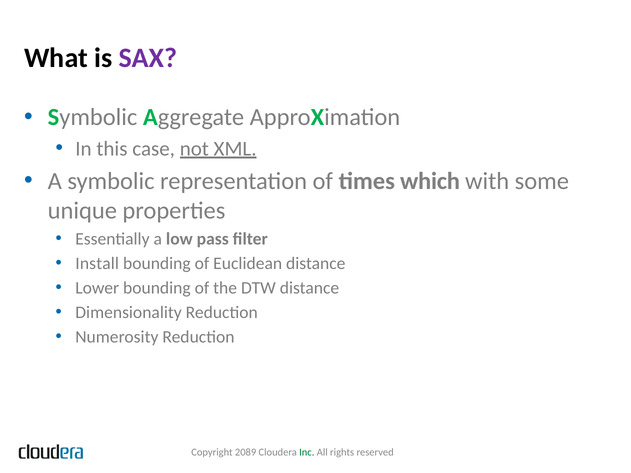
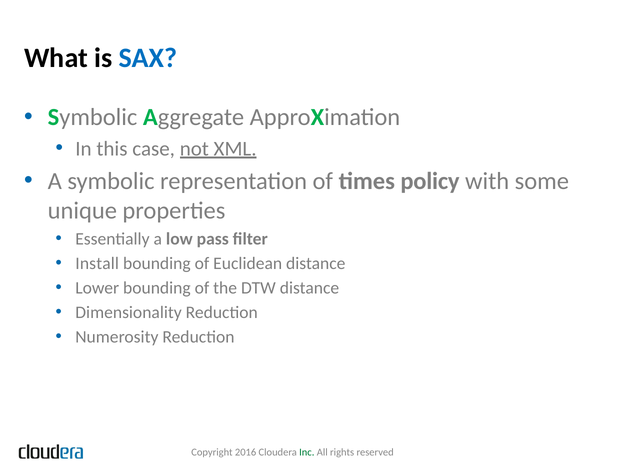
SAX colour: purple -> blue (148, 58)
which: which -> policy (430, 181)
2089: 2089 -> 2016 (246, 452)
